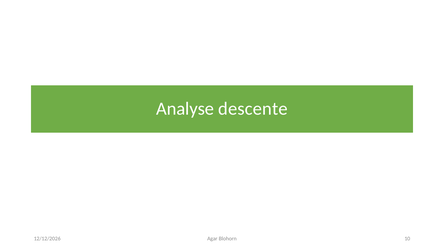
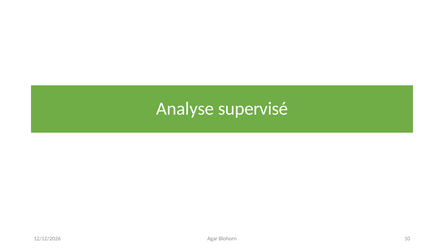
descente: descente -> supervisé (253, 109)
